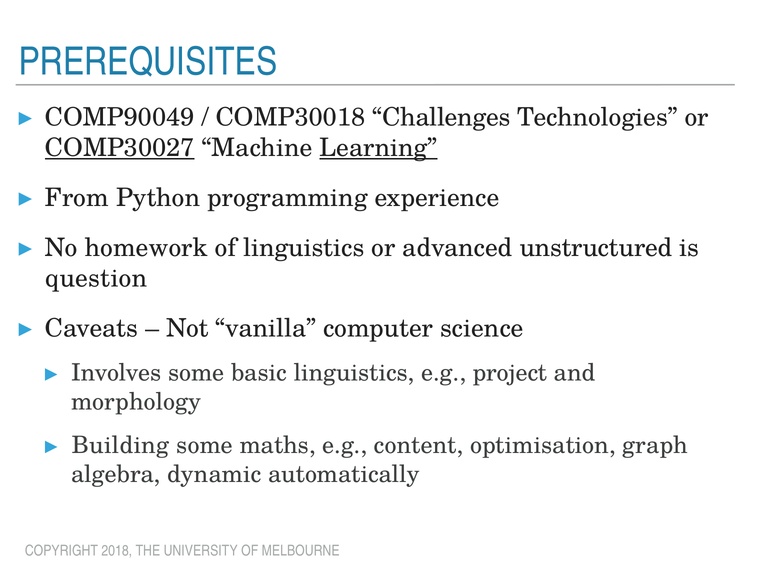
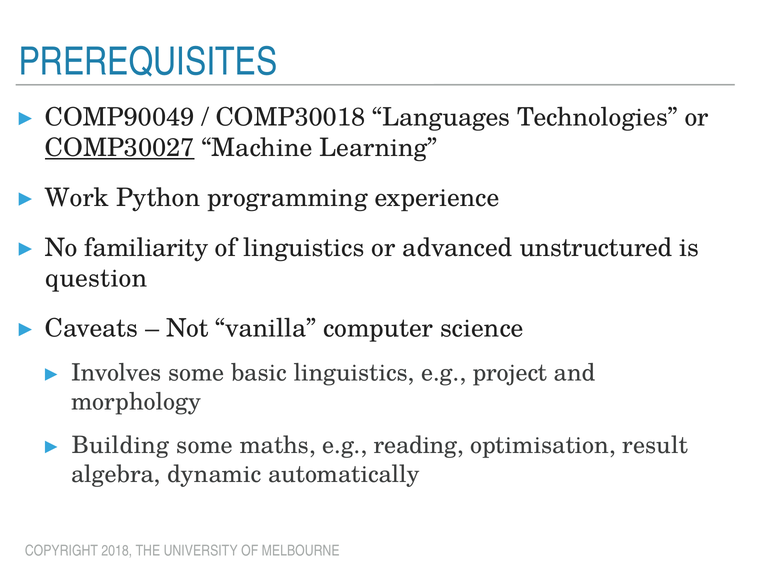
Challenges: Challenges -> Languages (441, 117)
Learning underline: present -> none (378, 148)
From: From -> Work (77, 198)
homework: homework -> familiarity (146, 248)
content: content -> reading (419, 446)
graph: graph -> result (655, 446)
